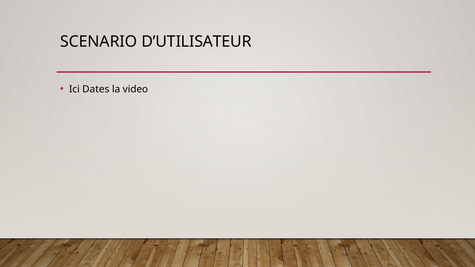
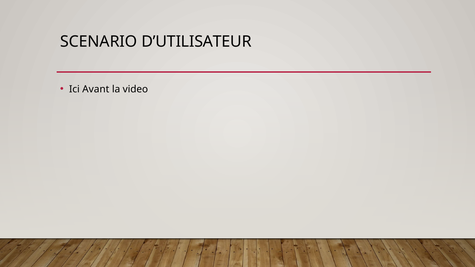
Dates: Dates -> Avant (96, 89)
